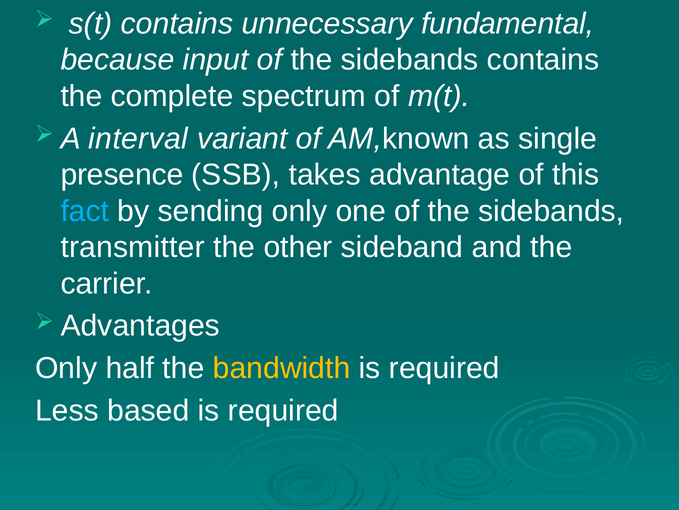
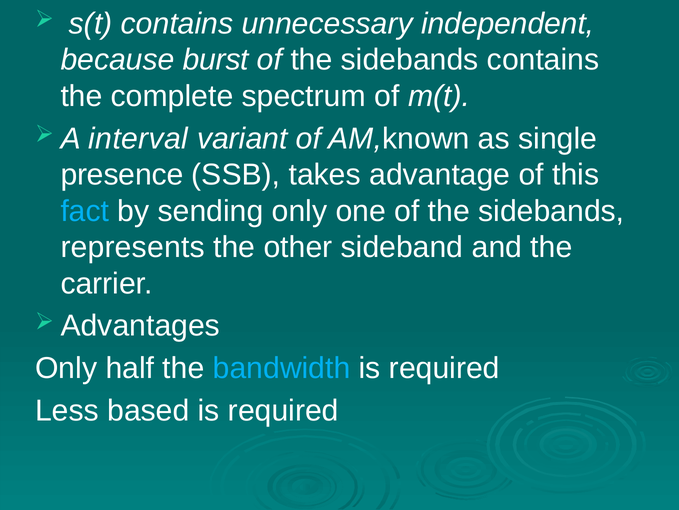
fundamental: fundamental -> independent (508, 24)
input: input -> burst (216, 60)
transmitter: transmitter -> represents (133, 247)
bandwidth colour: yellow -> light blue (282, 368)
